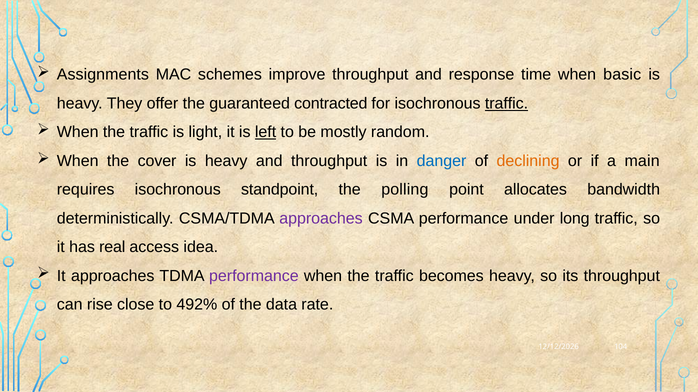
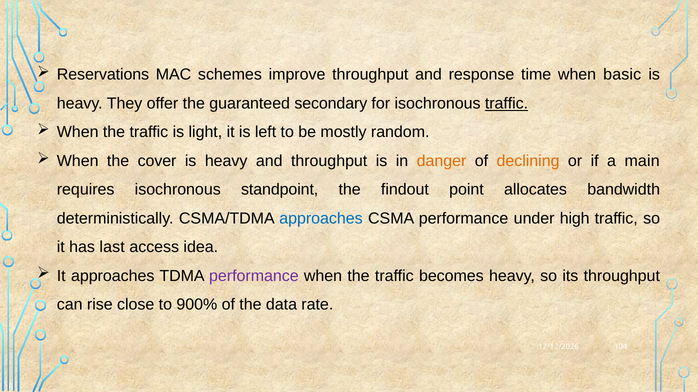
Assignments: Assignments -> Reservations (103, 75)
contracted: contracted -> secondary (331, 104)
left underline: present -> none (266, 132)
danger colour: blue -> orange (441, 161)
polling: polling -> findout (405, 190)
approaches colour: purple -> blue (321, 219)
long: long -> high (575, 219)
real: real -> last (112, 247)
492%: 492% -> 900% (197, 305)
